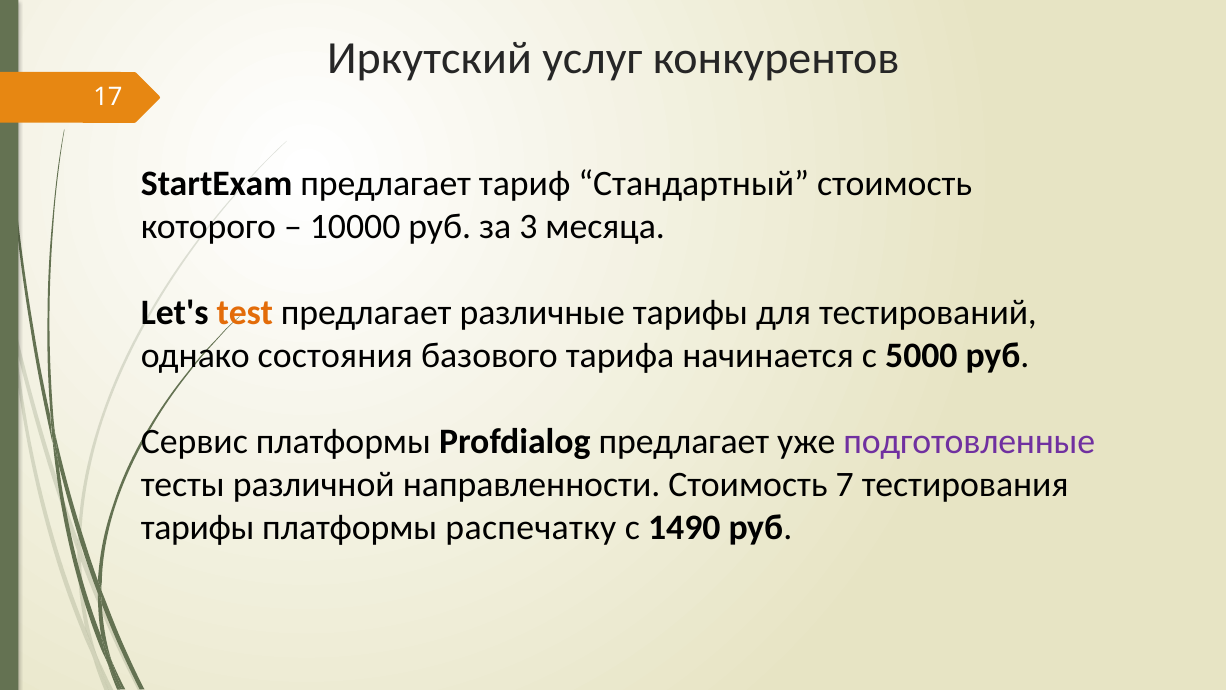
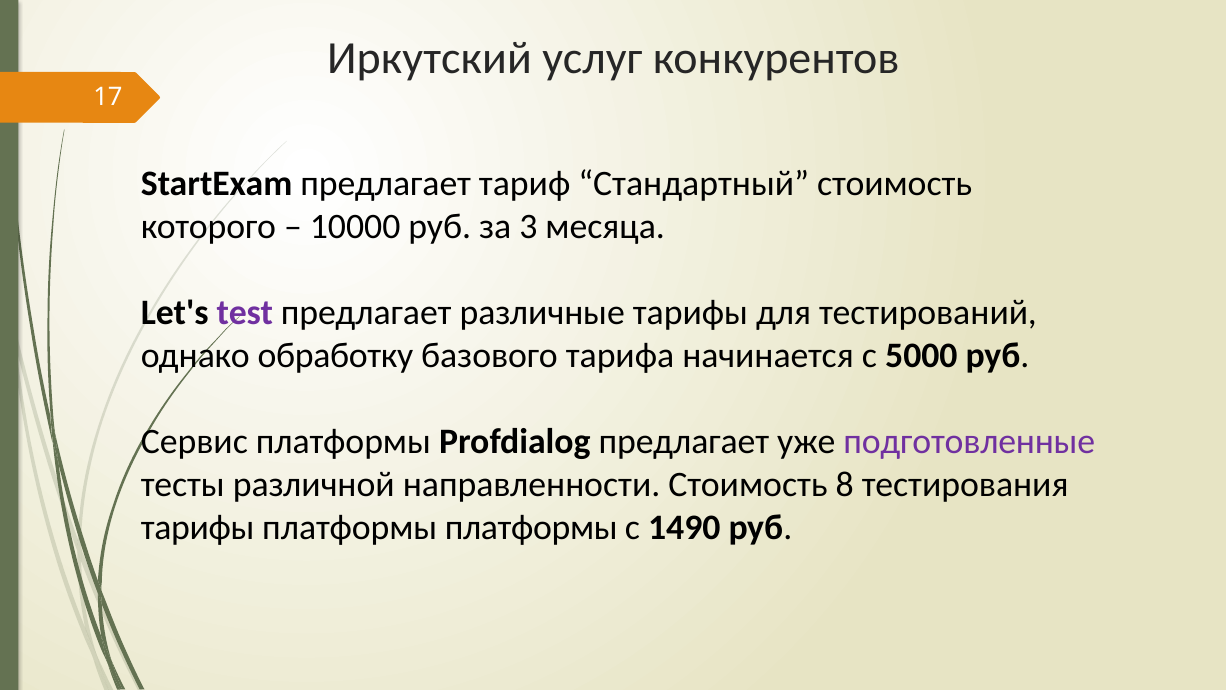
test colour: orange -> purple (245, 313)
состояния: состояния -> обработку (336, 355)
7: 7 -> 8 (845, 484)
платформы распечатку: распечатку -> платформы (531, 527)
